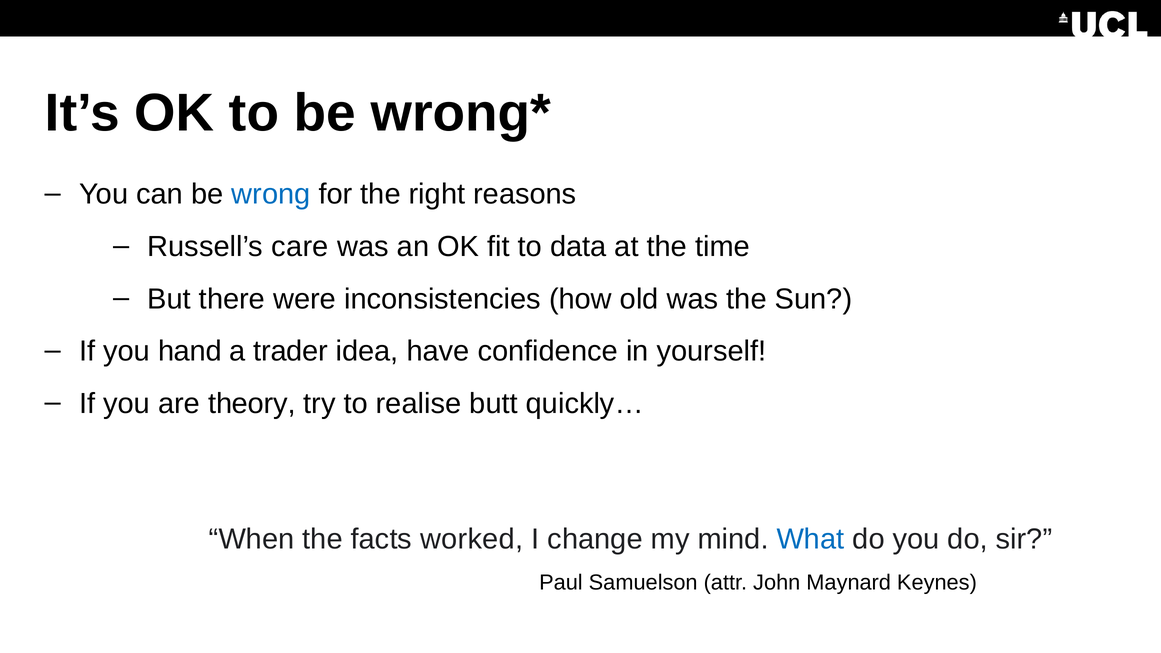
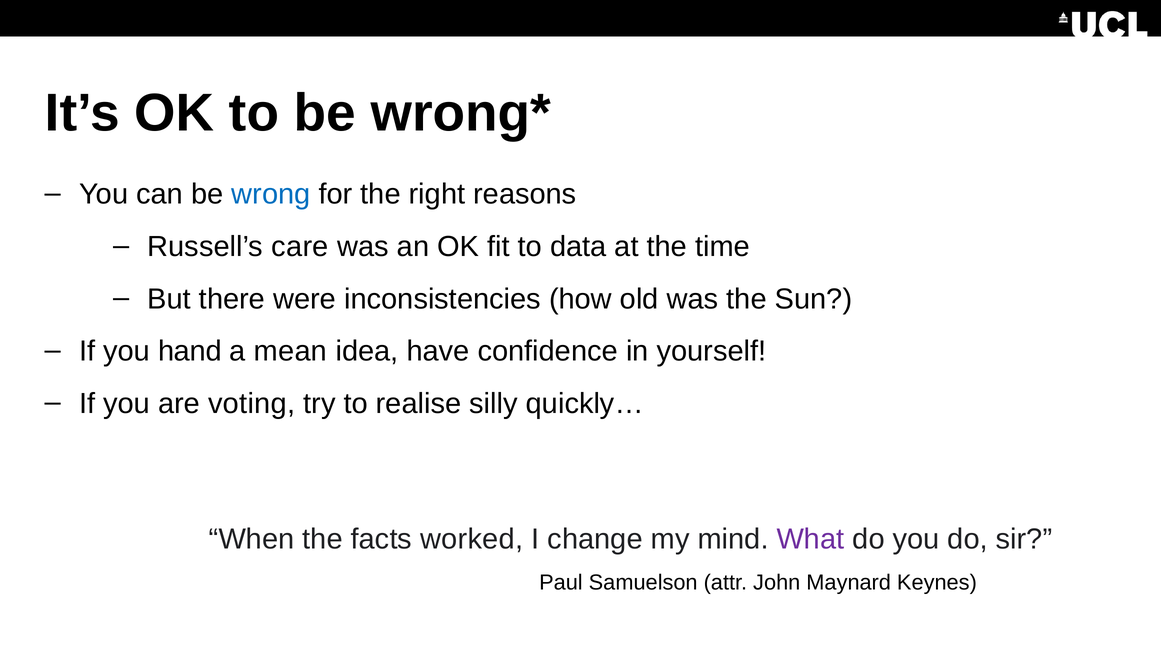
trader: trader -> mean (290, 351)
theory: theory -> voting (252, 403)
butt: butt -> silly (494, 403)
What colour: blue -> purple (810, 539)
